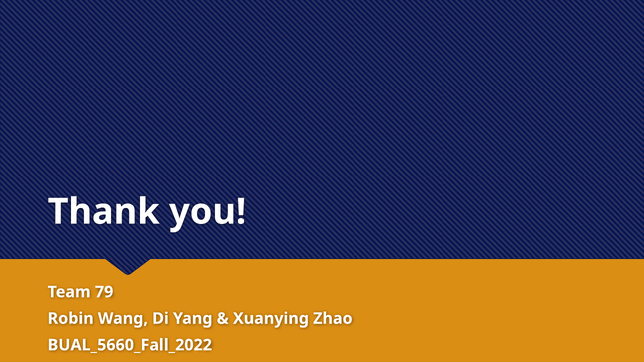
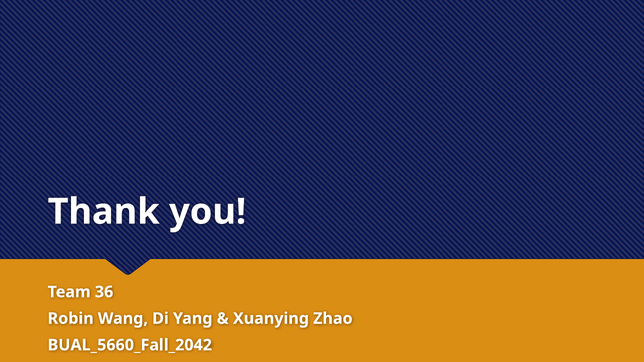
79: 79 -> 36 (104, 292)
BUAL_5660_Fall_2022: BUAL_5660_Fall_2022 -> BUAL_5660_Fall_2042 (130, 345)
